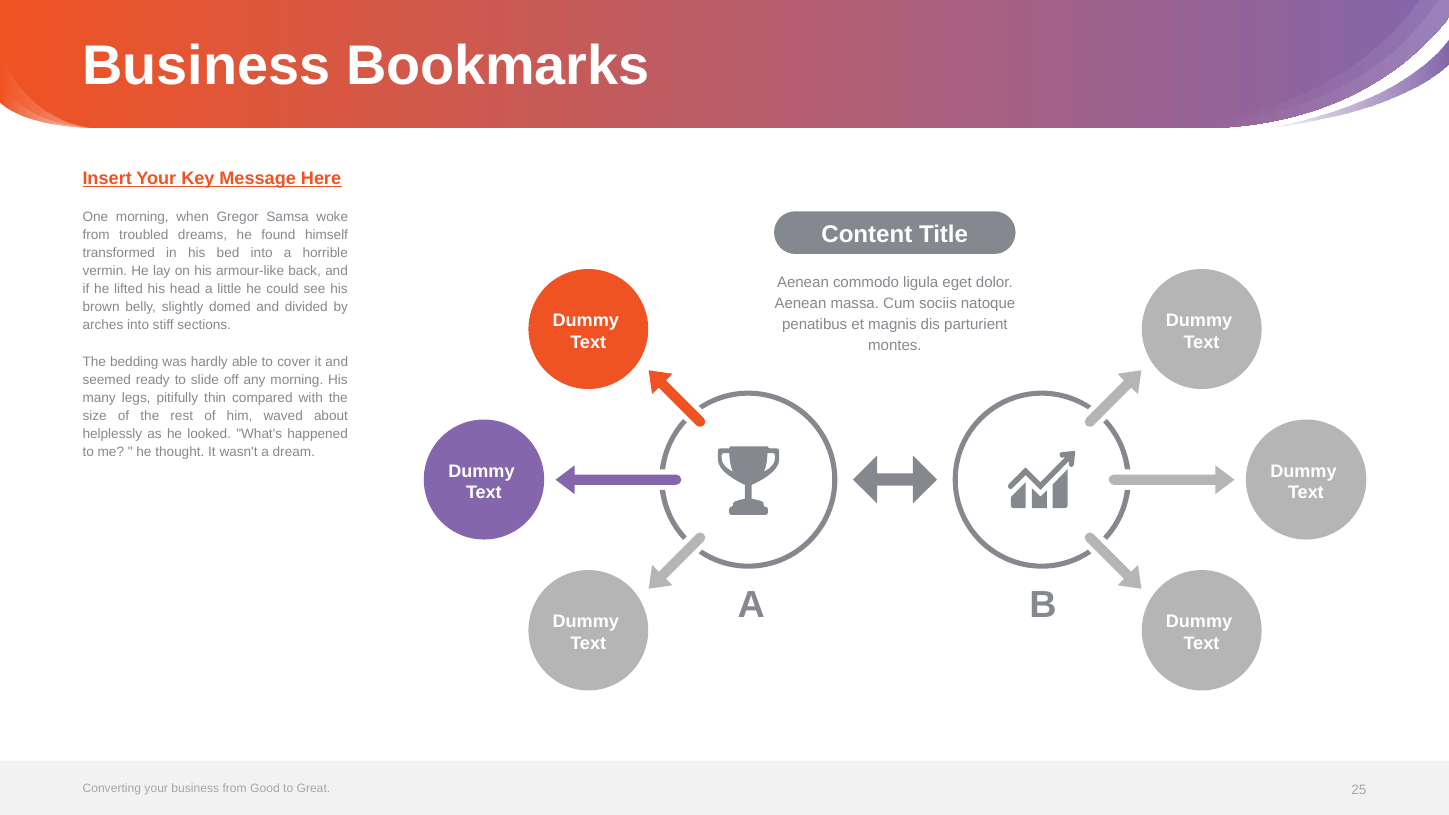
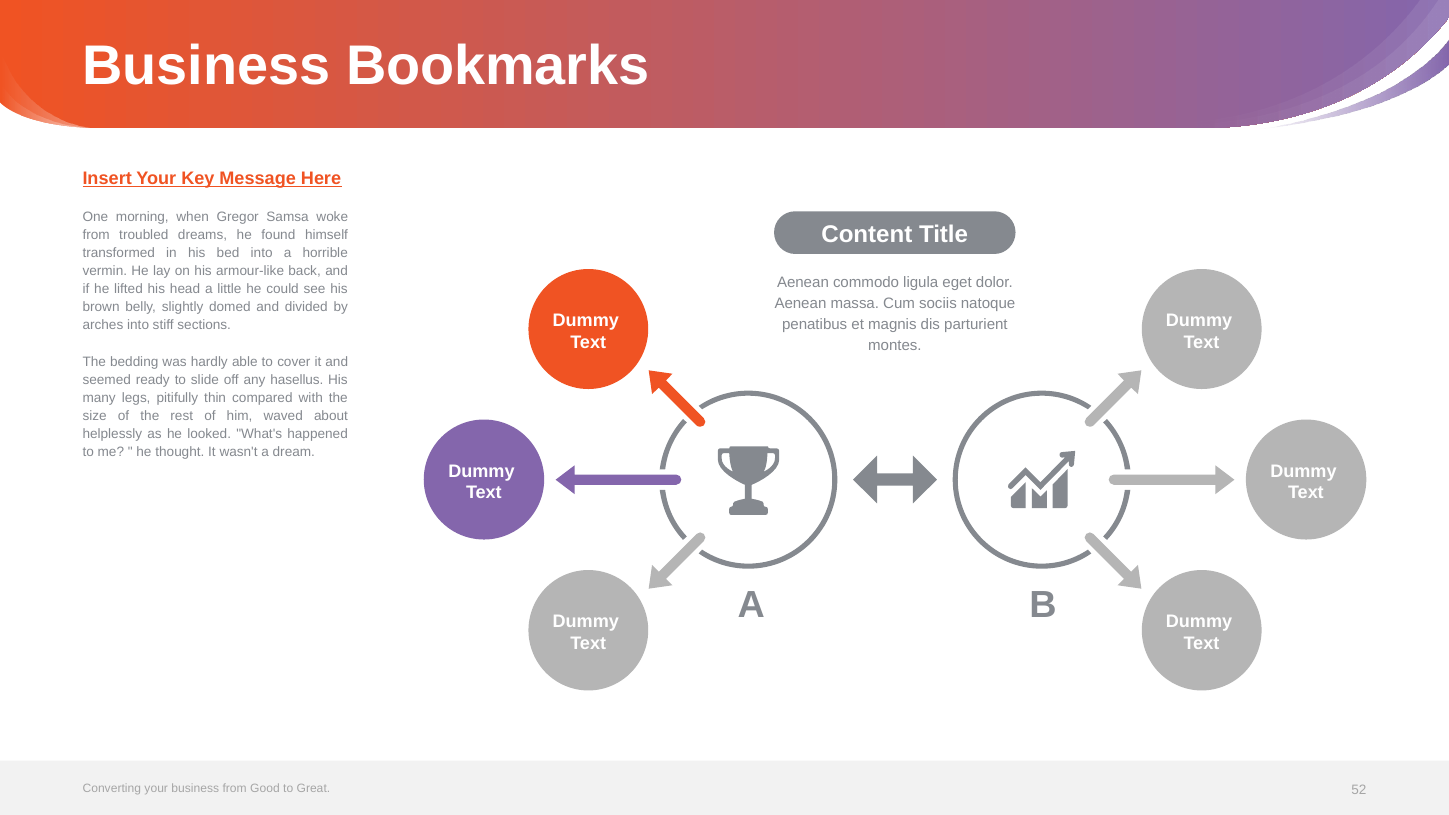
any morning: morning -> hasellus (297, 380)
25: 25 -> 52 (1359, 790)
